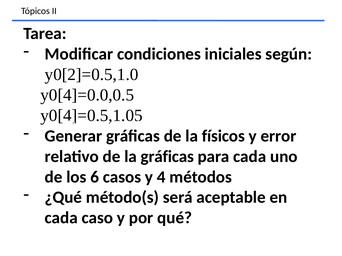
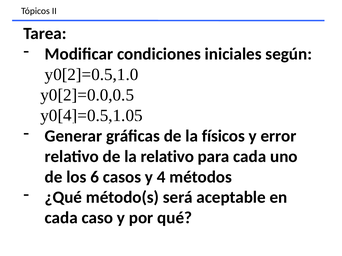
y0[4]=0.0,0.5: y0[4]=0.0,0.5 -> y0[2]=0.0,0.5 (87, 95)
la gráficas: gráficas -> relativo (167, 157)
